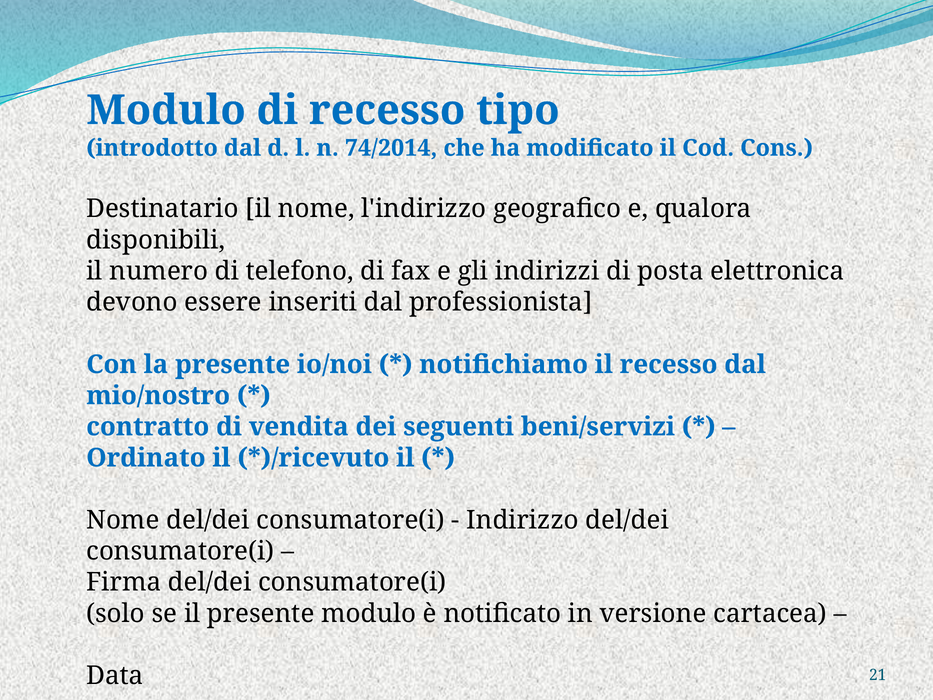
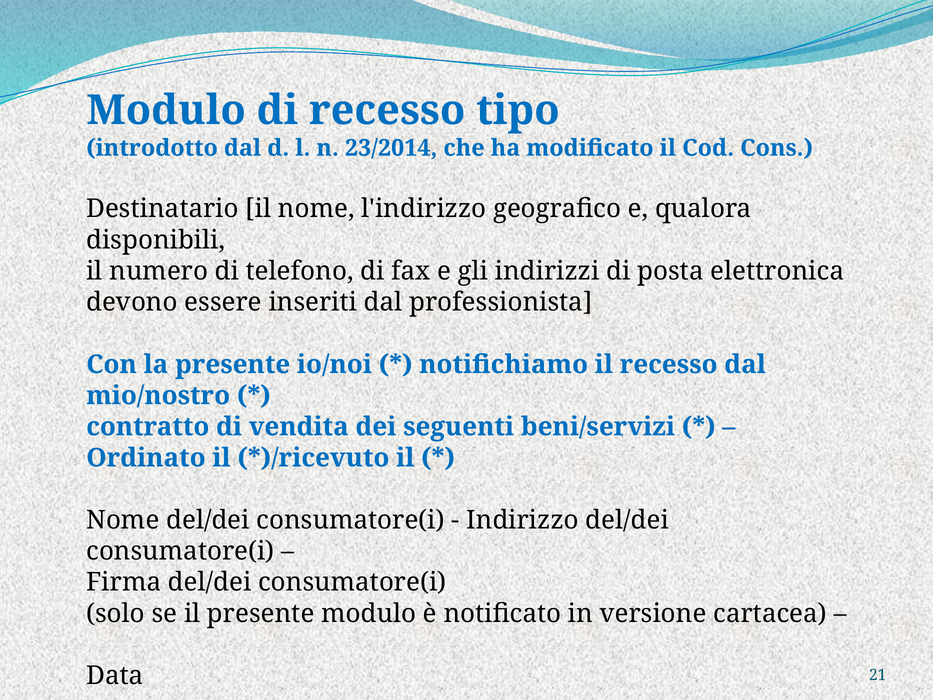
74/2014: 74/2014 -> 23/2014 (391, 148)
